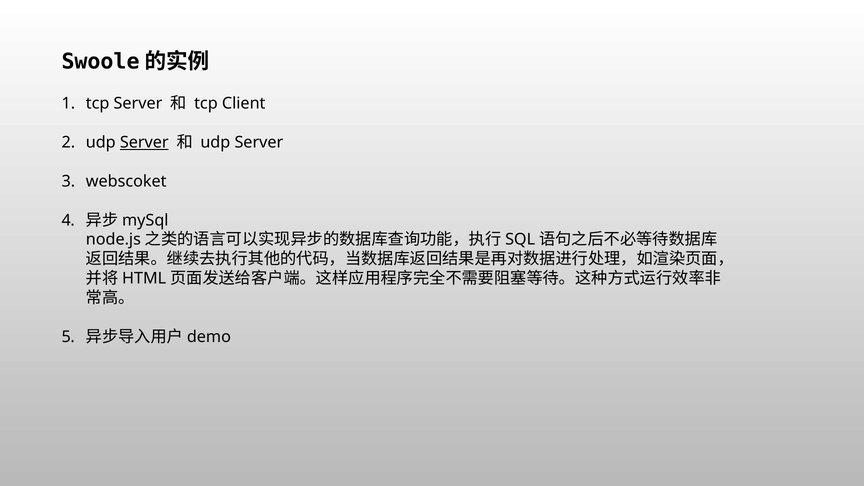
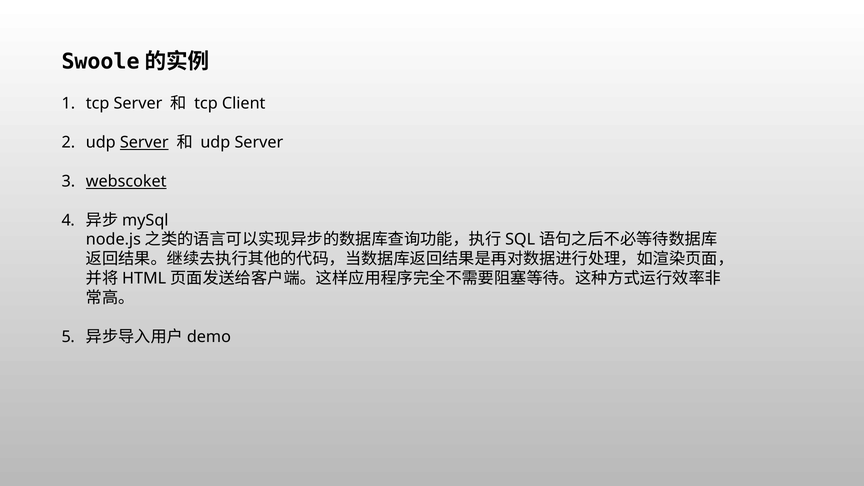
webscoket underline: none -> present (126, 181)
